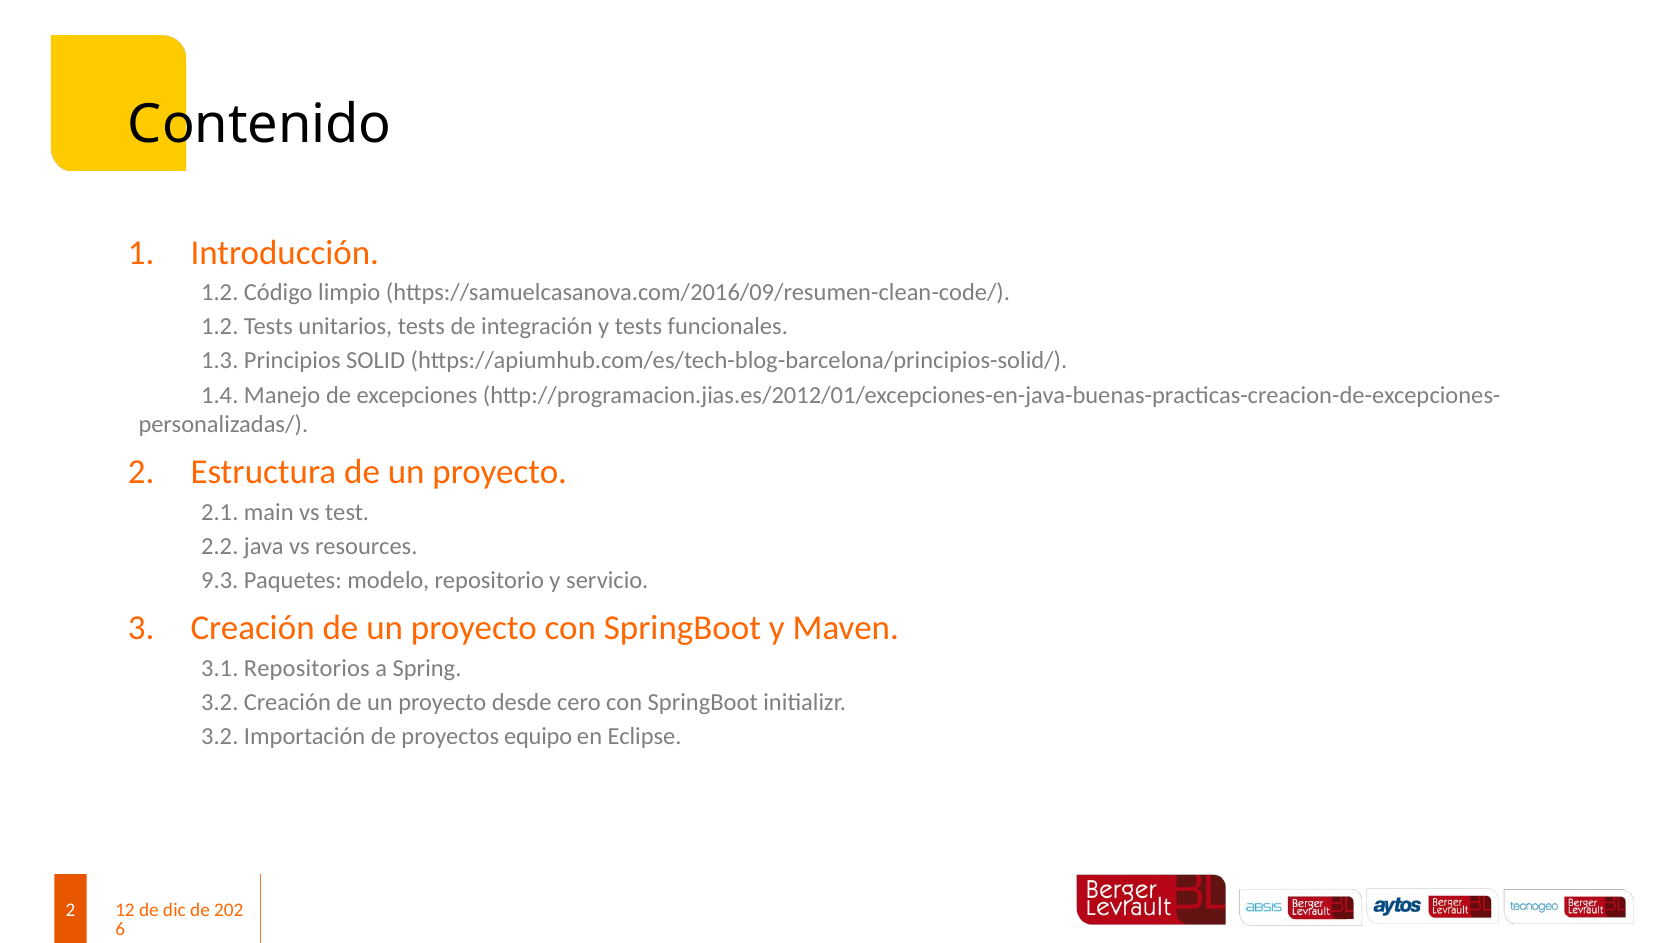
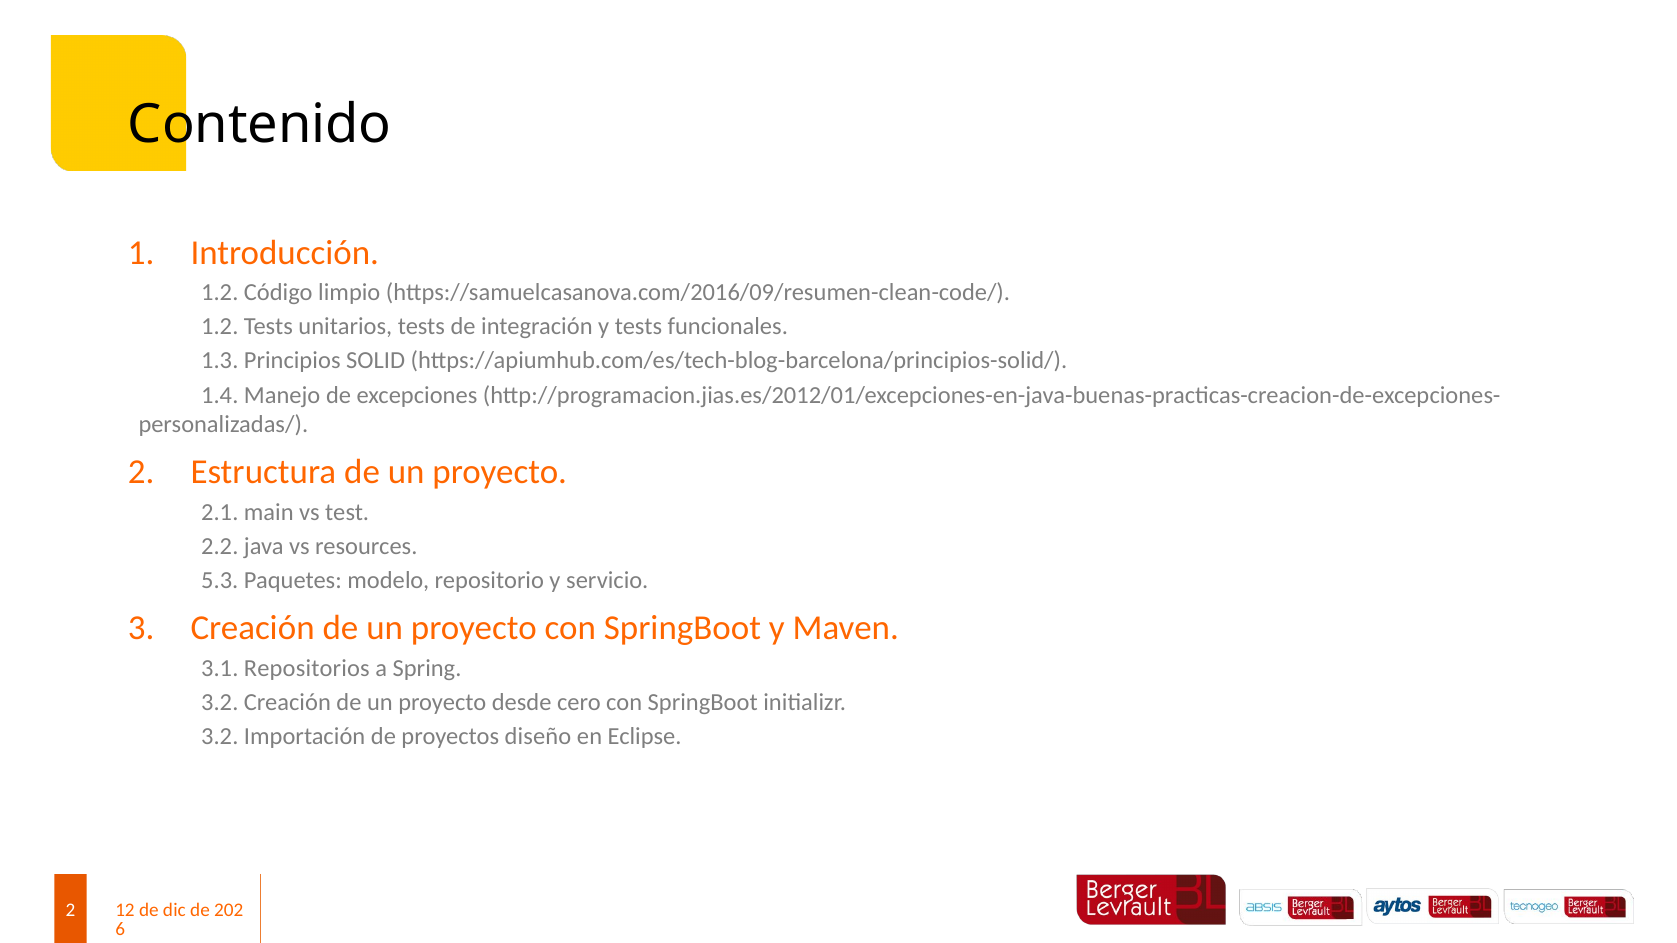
9.3: 9.3 -> 5.3 (220, 581)
equipo: equipo -> diseño (538, 737)
